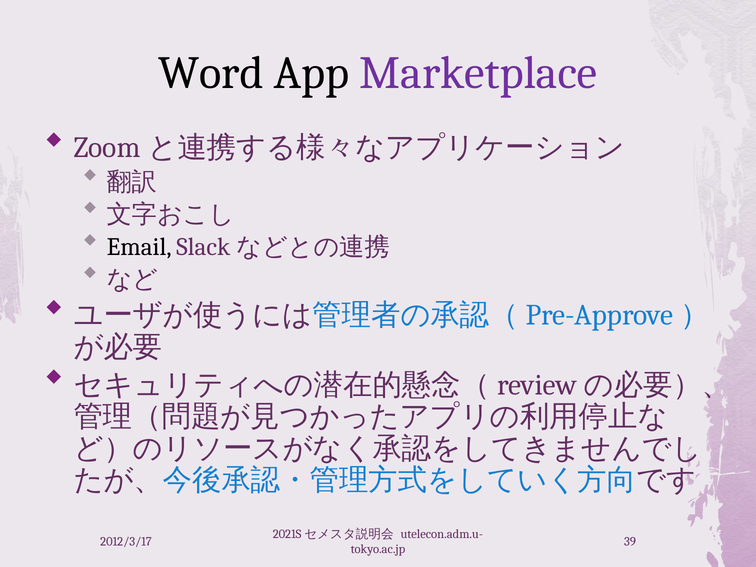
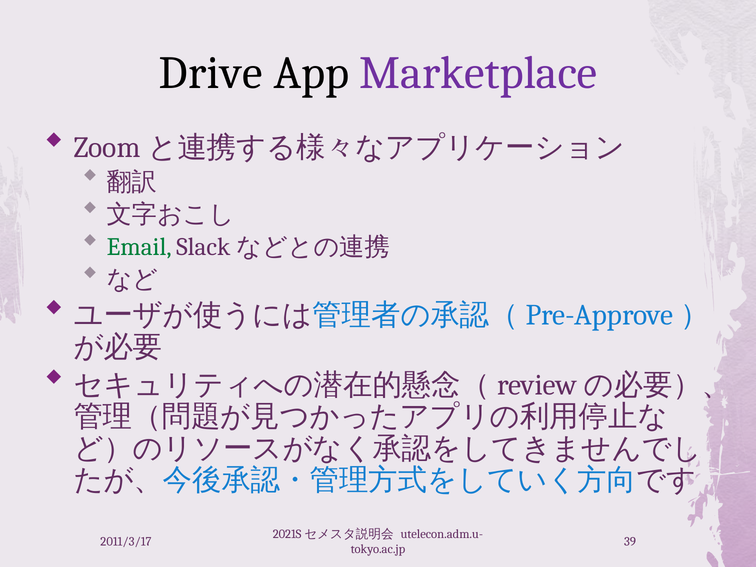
Word: Word -> Drive (211, 73)
Email colour: black -> green (139, 247)
2012/3/17: 2012/3/17 -> 2011/3/17 (126, 541)
